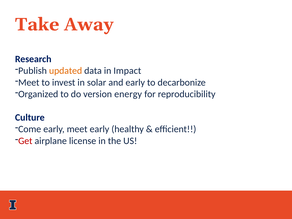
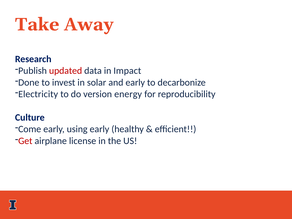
updated colour: orange -> red (66, 71)
Meet: Meet -> Done (29, 82)
Organized: Organized -> Electricity (38, 94)
early meet: meet -> using (77, 129)
